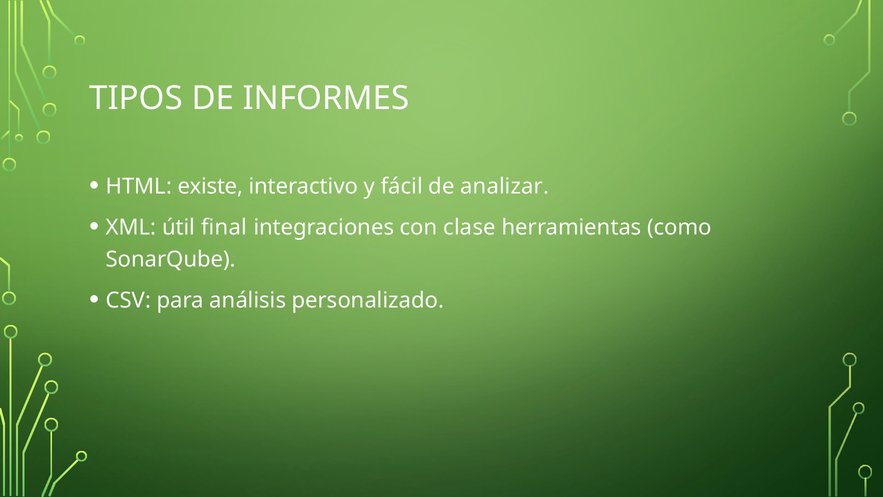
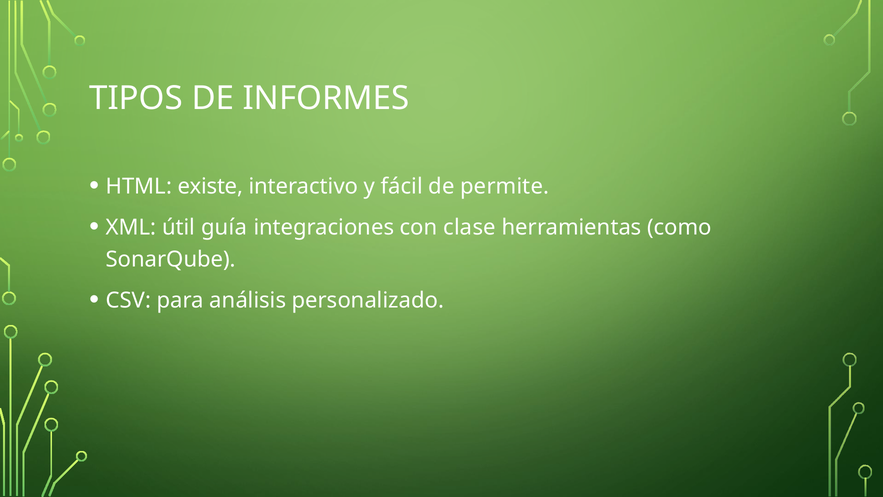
analizar: analizar -> permite (505, 186)
final: final -> guía (224, 227)
